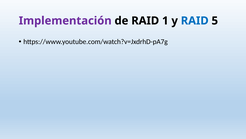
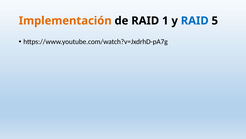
Implementación colour: purple -> orange (65, 21)
